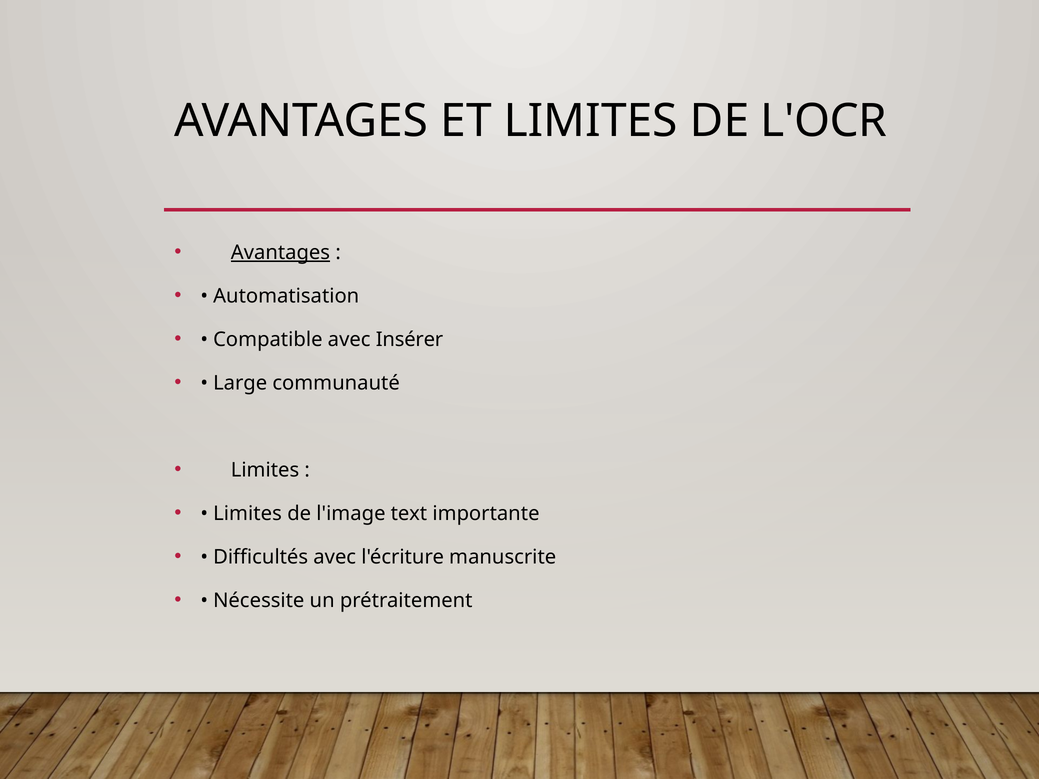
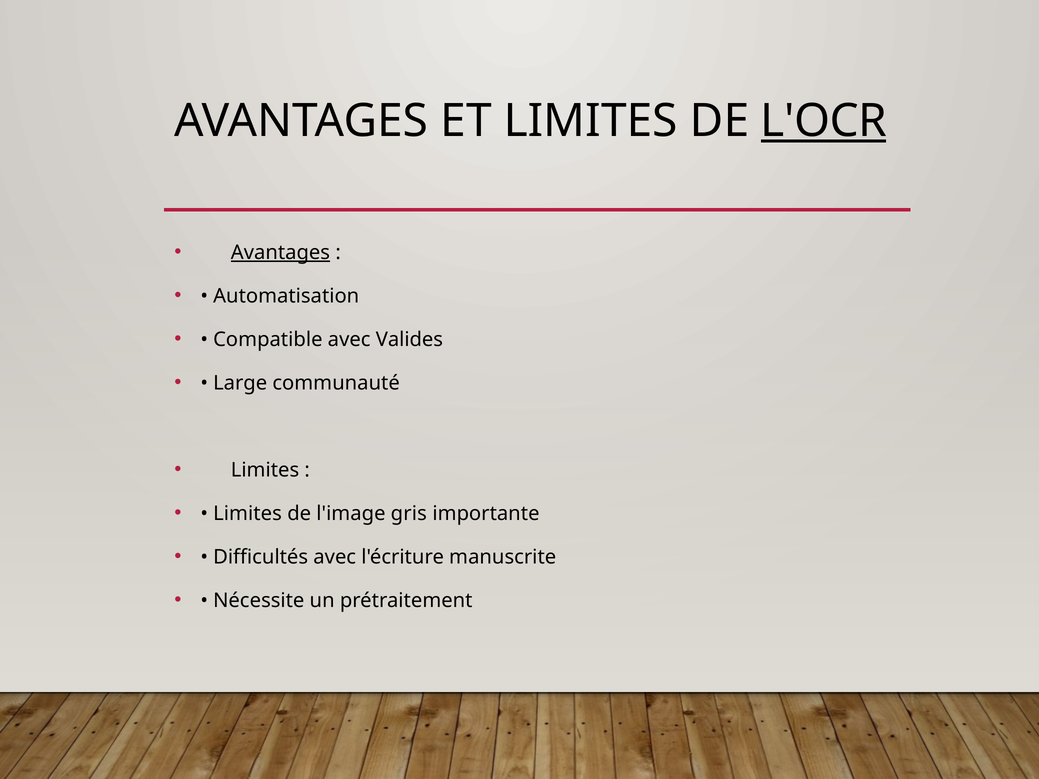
L'OCR underline: none -> present (824, 121)
Insérer: Insérer -> Valides (409, 340)
text: text -> gris (409, 514)
